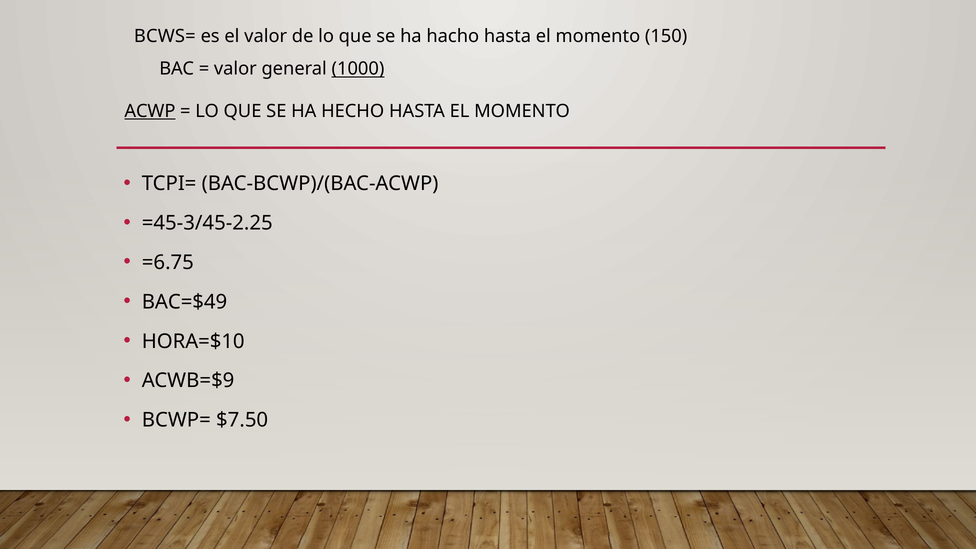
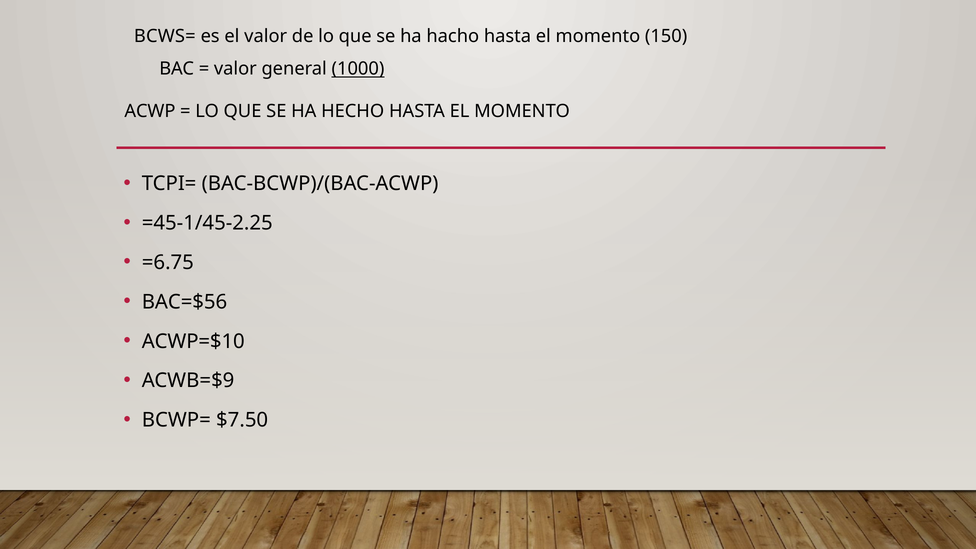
ACWP underline: present -> none (150, 111)
=45-3/45-2.25: =45-3/45-2.25 -> =45-1/45-2.25 (207, 223)
BAC=$49: BAC=$49 -> BAC=$56 (184, 302)
HORA=$10: HORA=$10 -> ACWP=$10 (193, 341)
